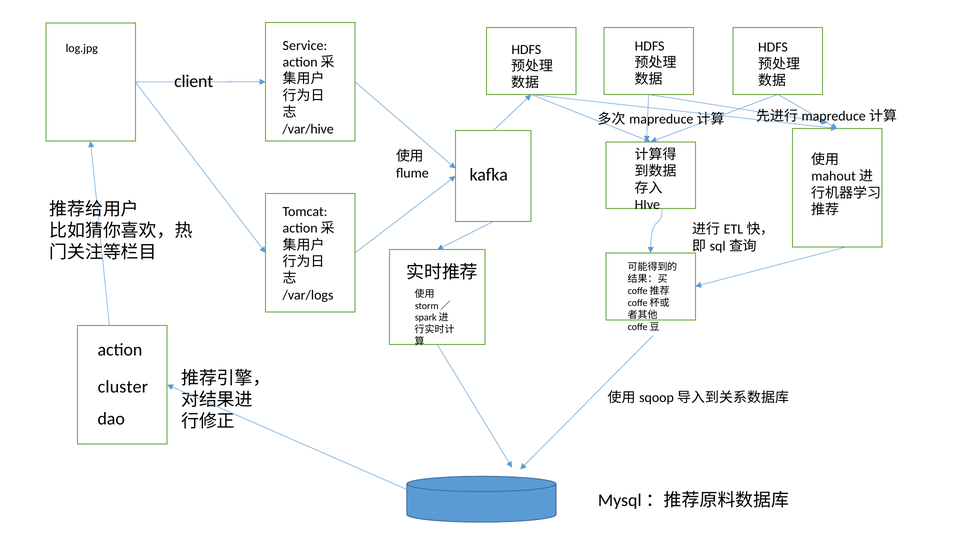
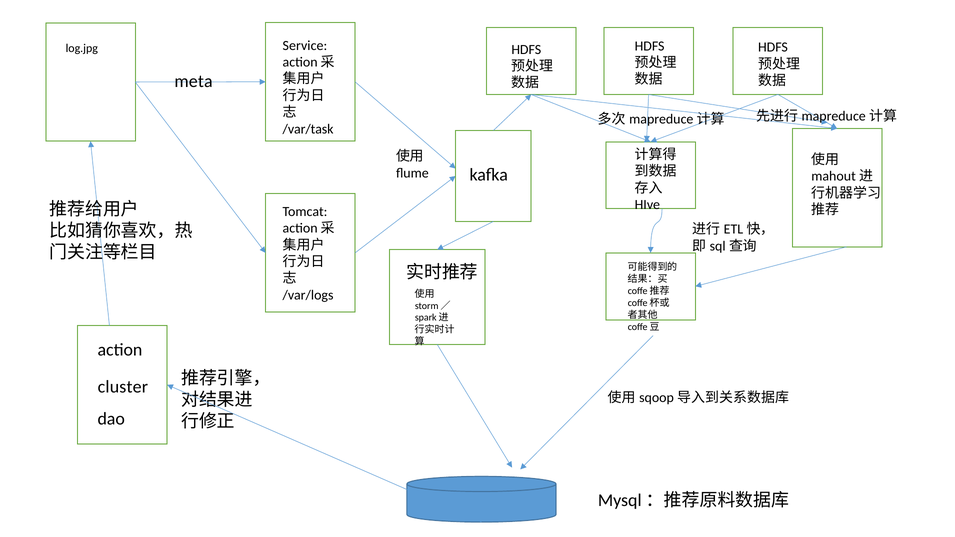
client: client -> meta (194, 81)
/var/hive: /var/hive -> /var/task (308, 129)
